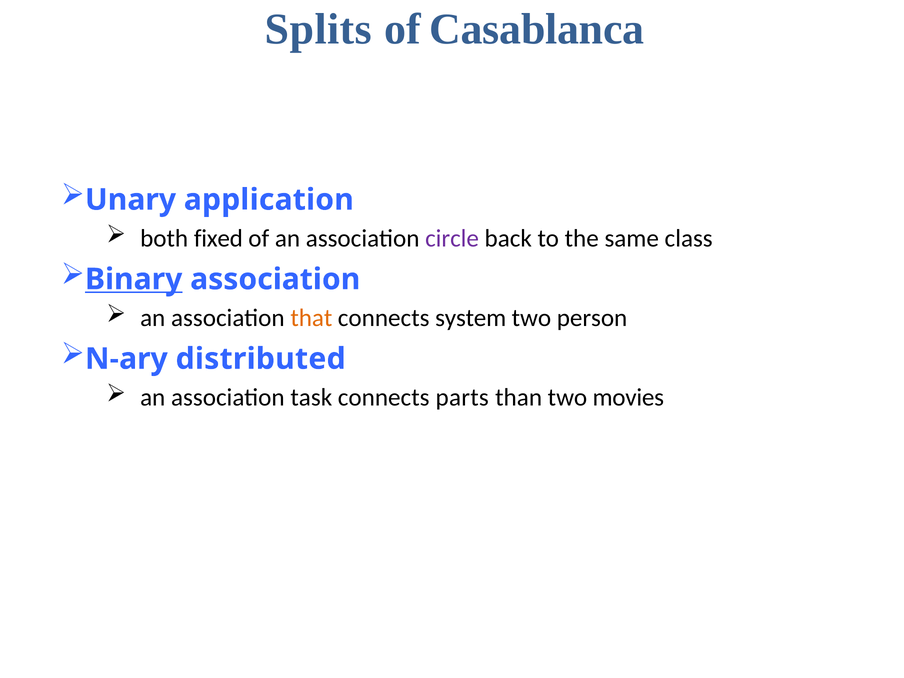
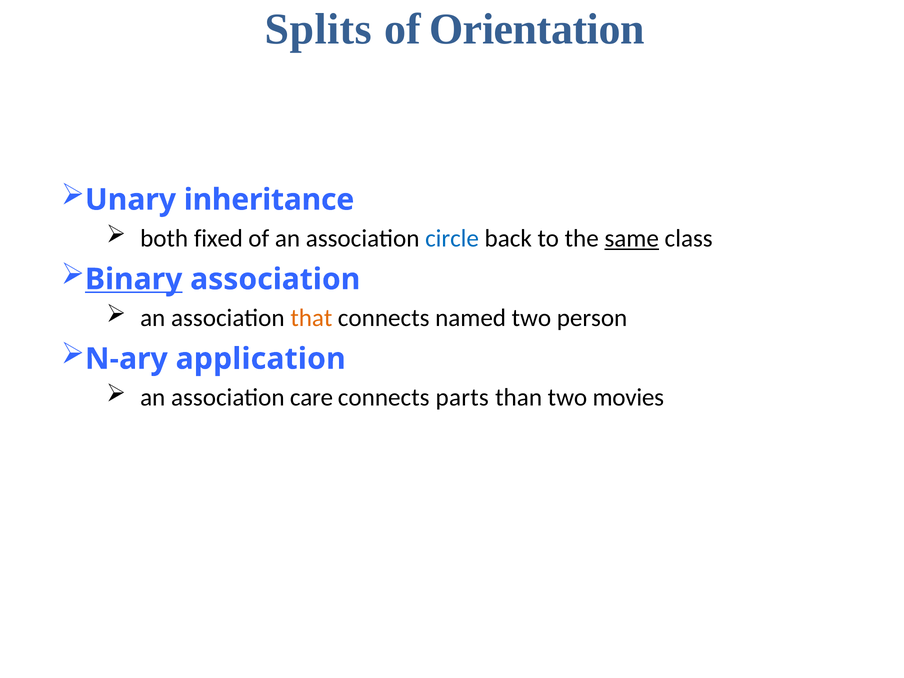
Casablanca: Casablanca -> Orientation (537, 29)
application: application -> inheritance (269, 200)
circle colour: purple -> blue (452, 239)
same underline: none -> present (632, 239)
system: system -> named (471, 318)
distributed: distributed -> application (261, 359)
task: task -> care (311, 398)
